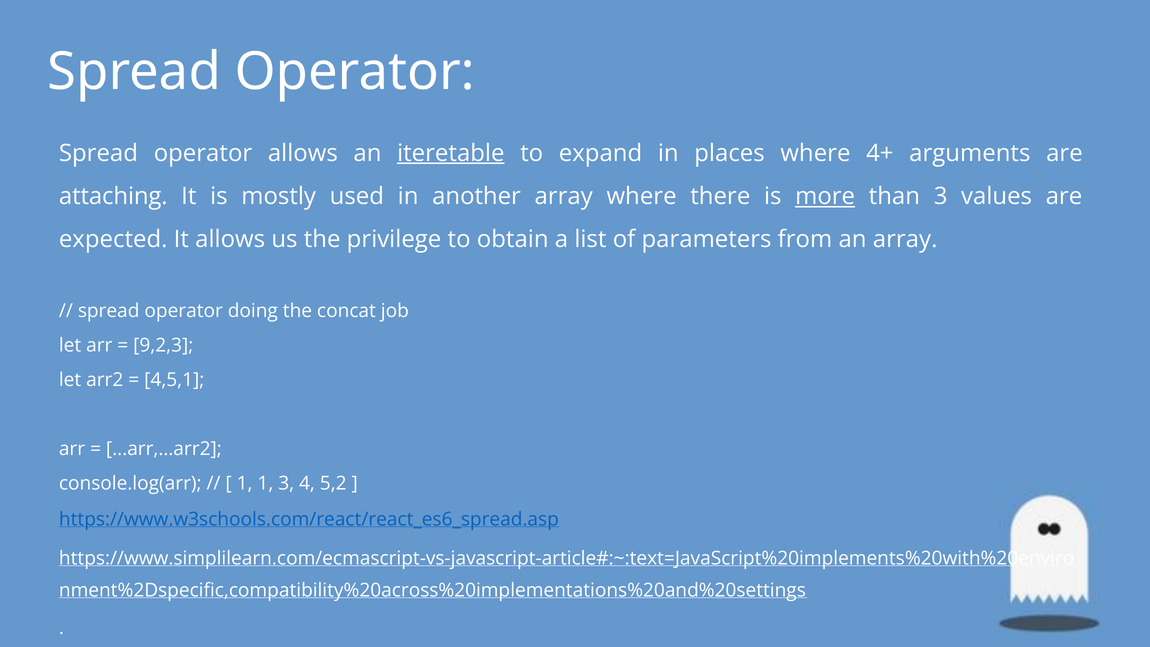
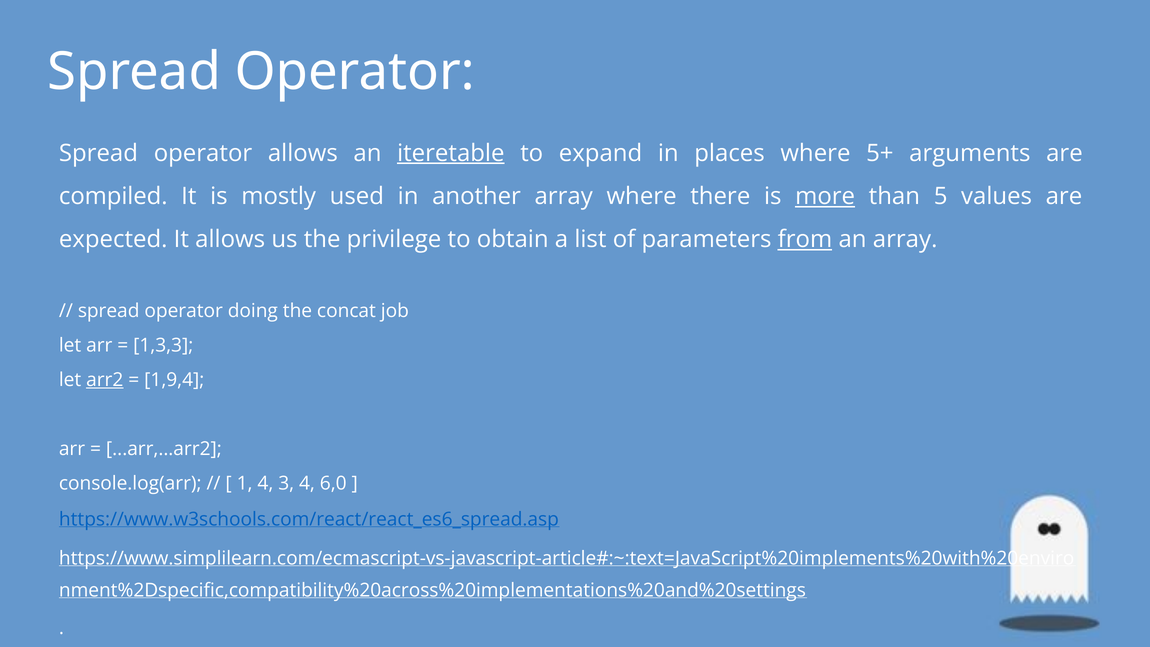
4+: 4+ -> 5+ (880, 153)
attaching: attaching -> compiled (113, 196)
than 3: 3 -> 5 (941, 196)
from underline: none -> present (805, 239)
9,2,3: 9,2,3 -> 1,3,3 (163, 345)
arr2 underline: none -> present (105, 380)
4,5,1: 4,5,1 -> 1,9,4 (174, 380)
1 1: 1 -> 4 (265, 483)
5,2: 5,2 -> 6,0 (333, 483)
